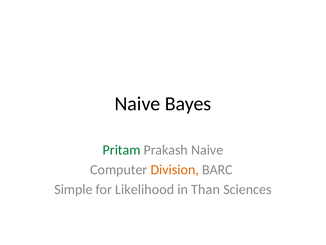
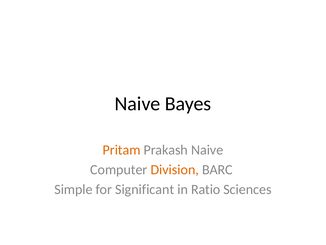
Pritam colour: green -> orange (122, 150)
Likelihood: Likelihood -> Significant (145, 189)
Than: Than -> Ratio (206, 189)
